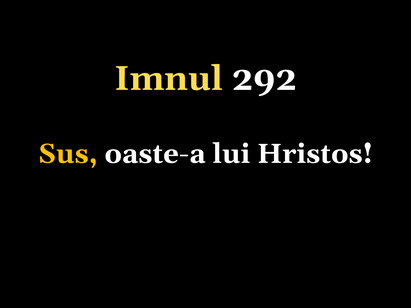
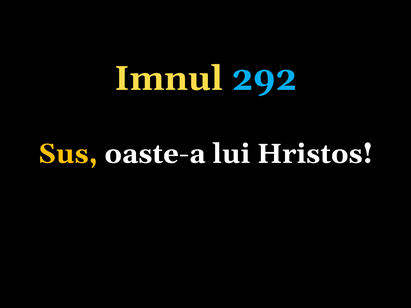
292 colour: white -> light blue (264, 79)
